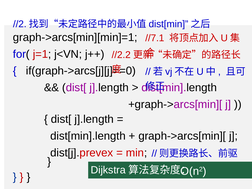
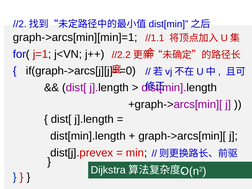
//7.1: //7.1 -> //1.1 (155, 38)
